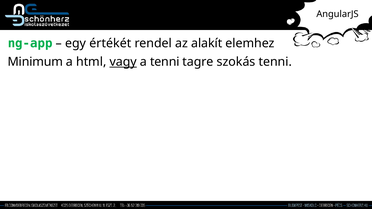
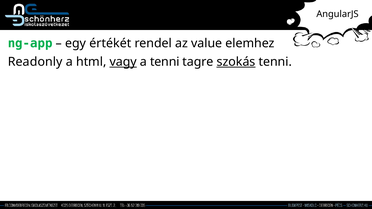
alakít: alakít -> value (207, 43)
Minimum: Minimum -> Readonly (35, 62)
szokás underline: none -> present (236, 62)
